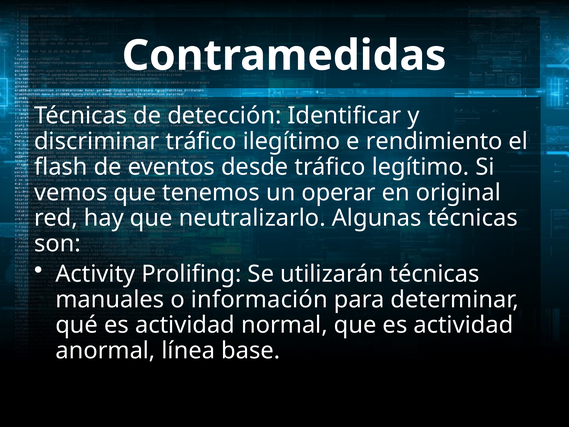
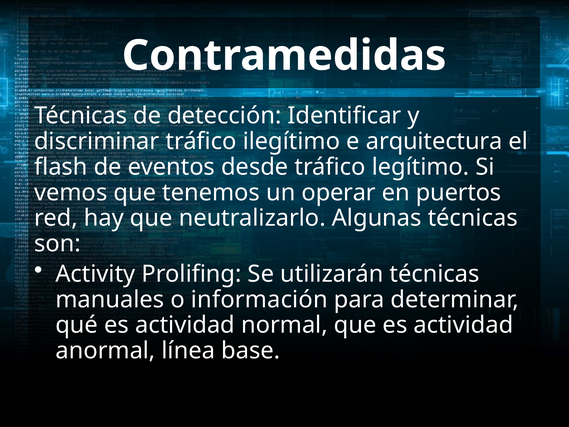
rendimiento: rendimiento -> arquitectura (434, 141)
original: original -> puertos (459, 192)
